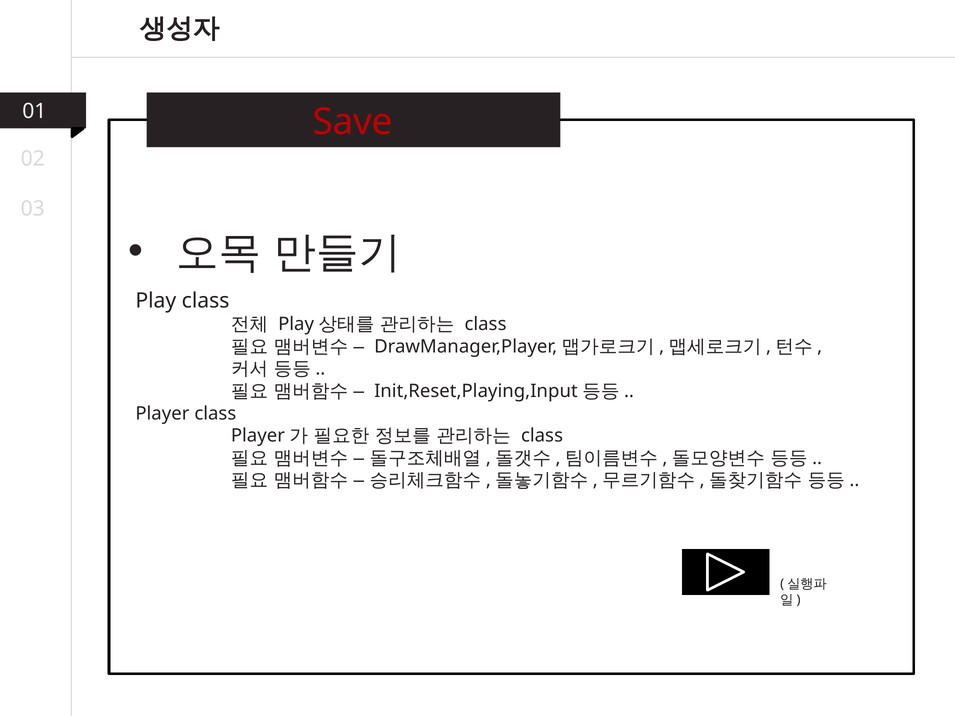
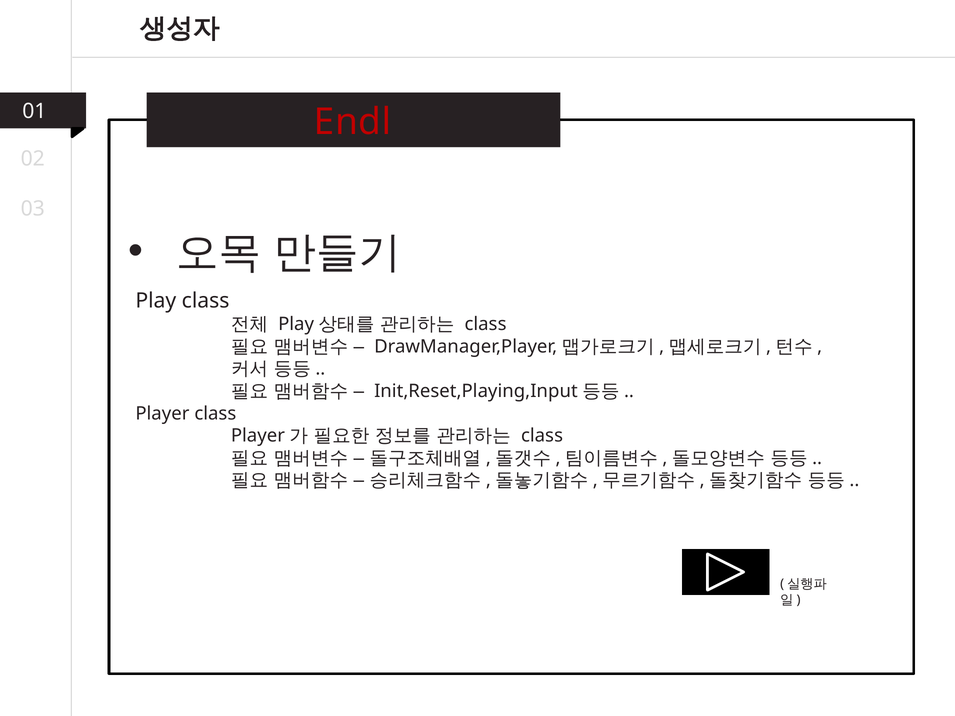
Save: Save -> Endl (353, 122)
